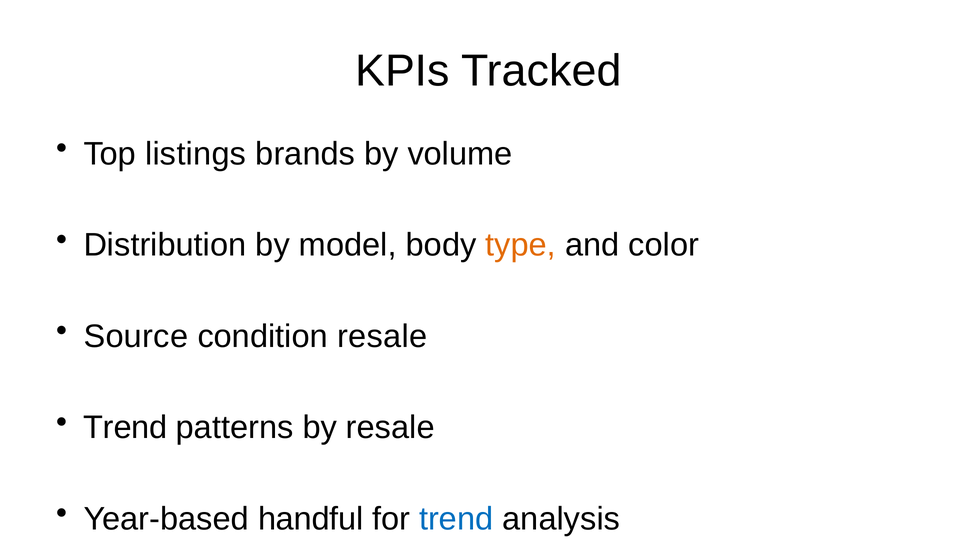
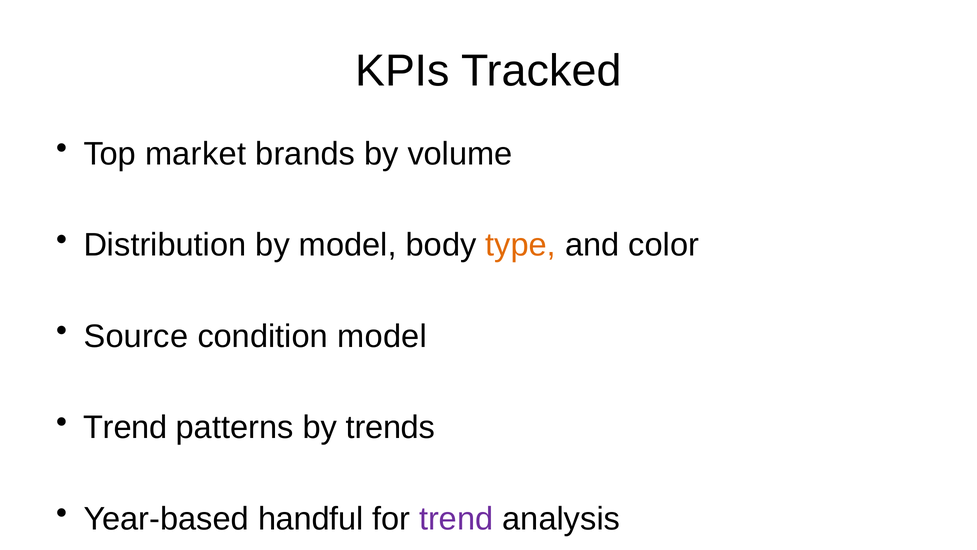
listings: listings -> market (196, 154)
condition resale: resale -> model (382, 336)
by resale: resale -> trends (391, 427)
trend colour: blue -> purple (456, 519)
